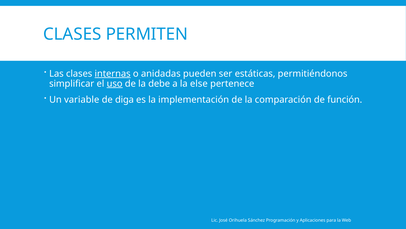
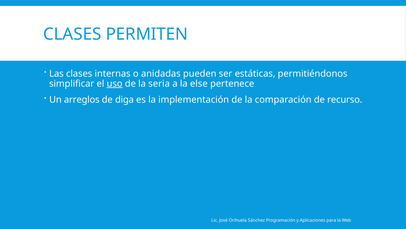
internas underline: present -> none (113, 73)
debe: debe -> seria (159, 84)
variable: variable -> arreglos (82, 99)
función: función -> recurso (345, 99)
